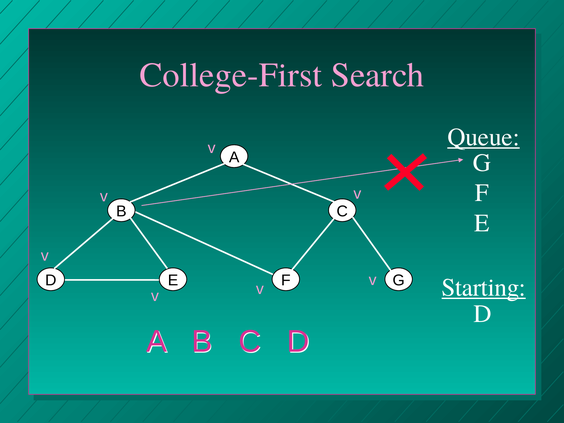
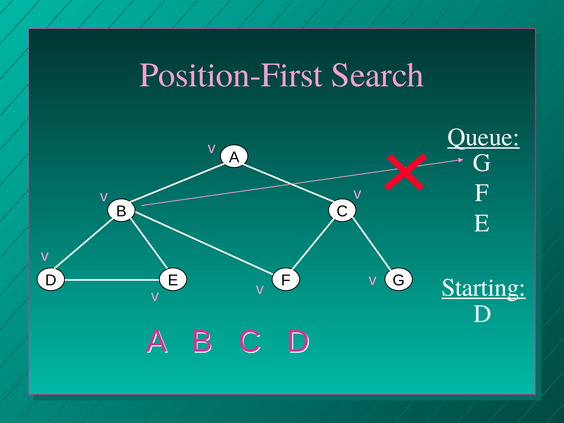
College-First: College-First -> Position-First (231, 75)
